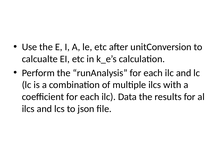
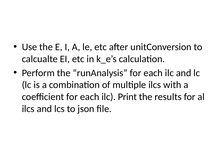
Data: Data -> Print (127, 97)
